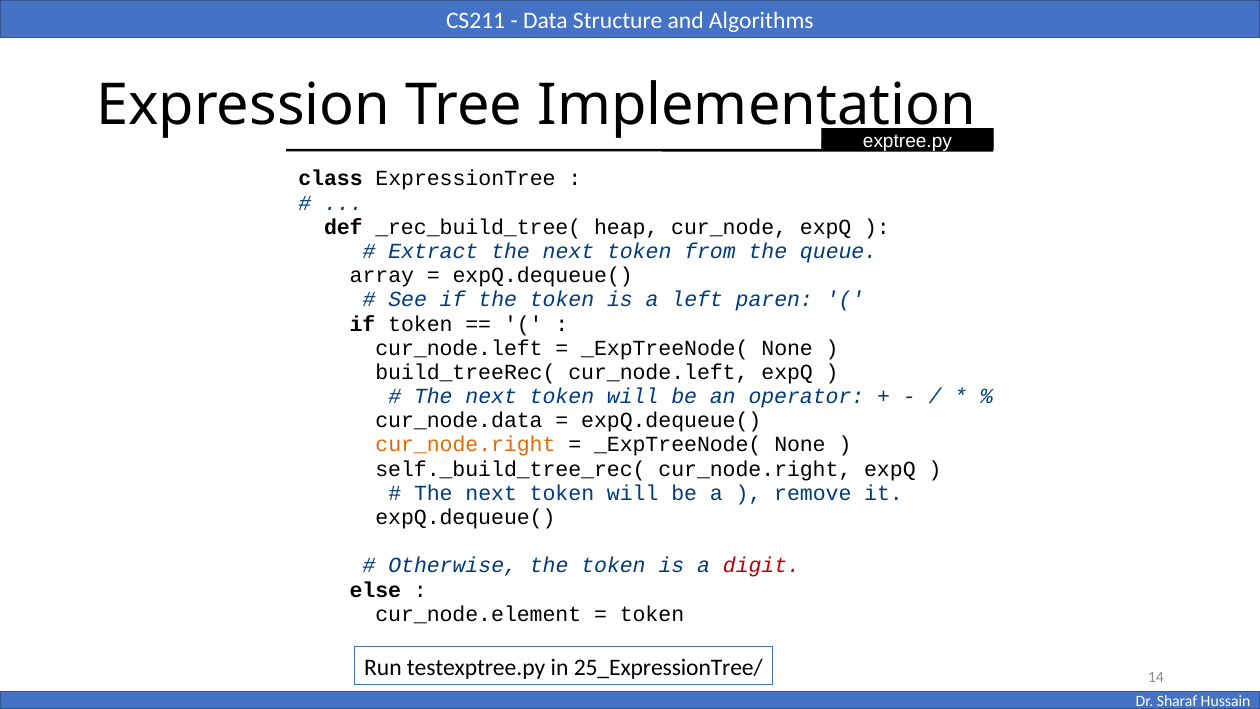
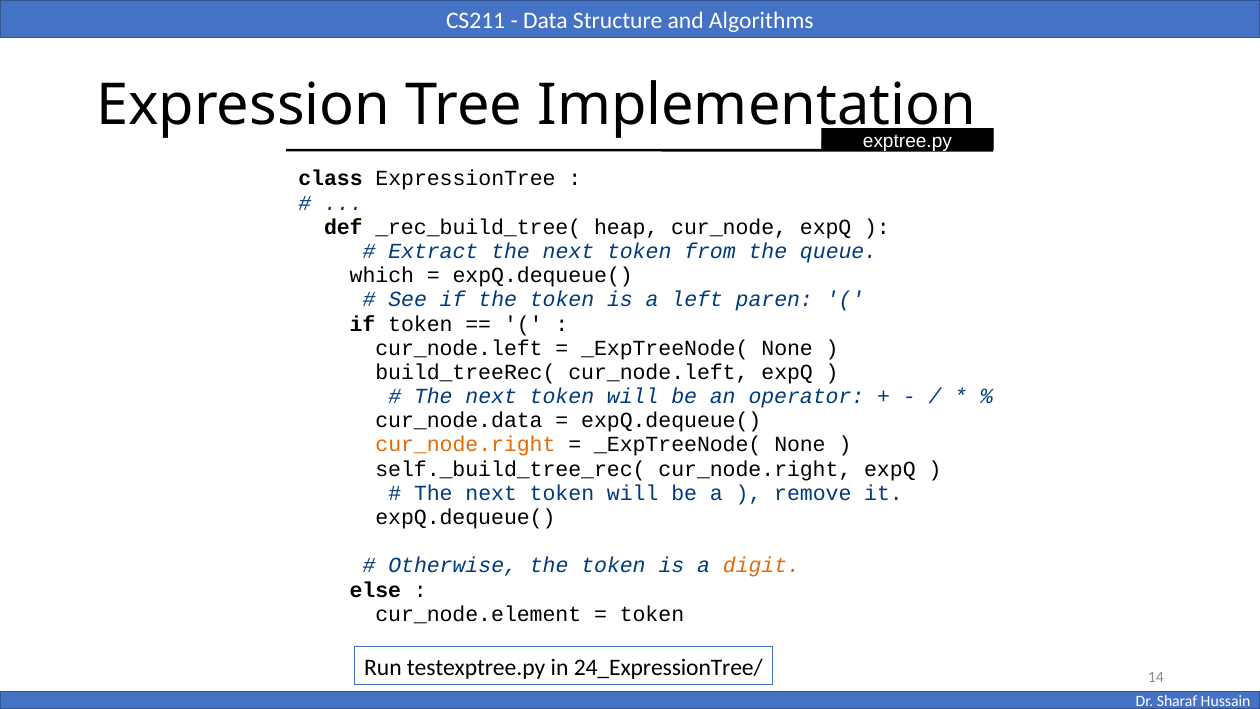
array: array -> which (382, 275)
digit colour: red -> orange (762, 566)
25_ExpressionTree/: 25_ExpressionTree/ -> 24_ExpressionTree/ (668, 667)
